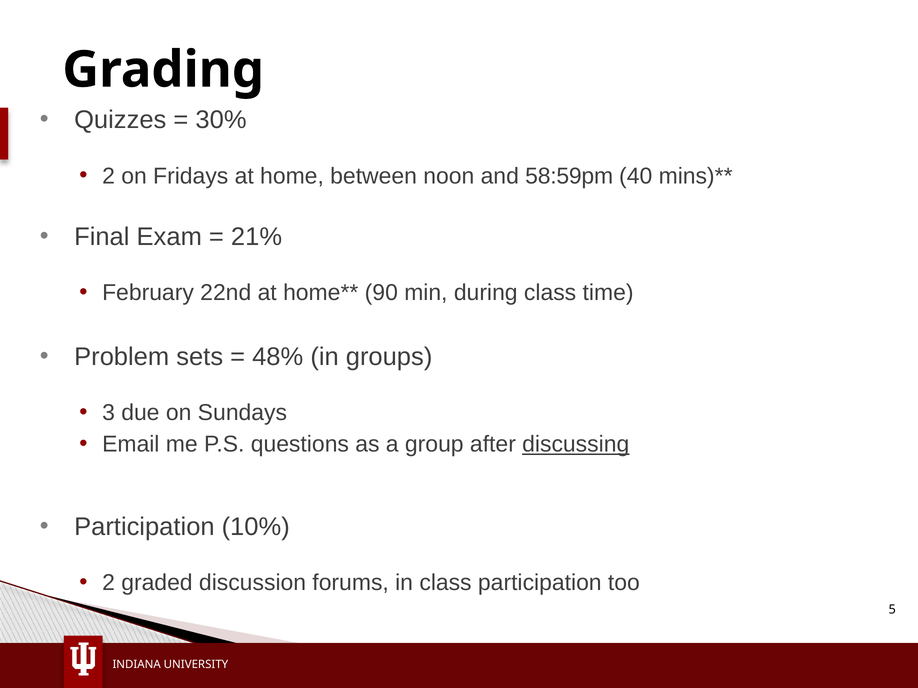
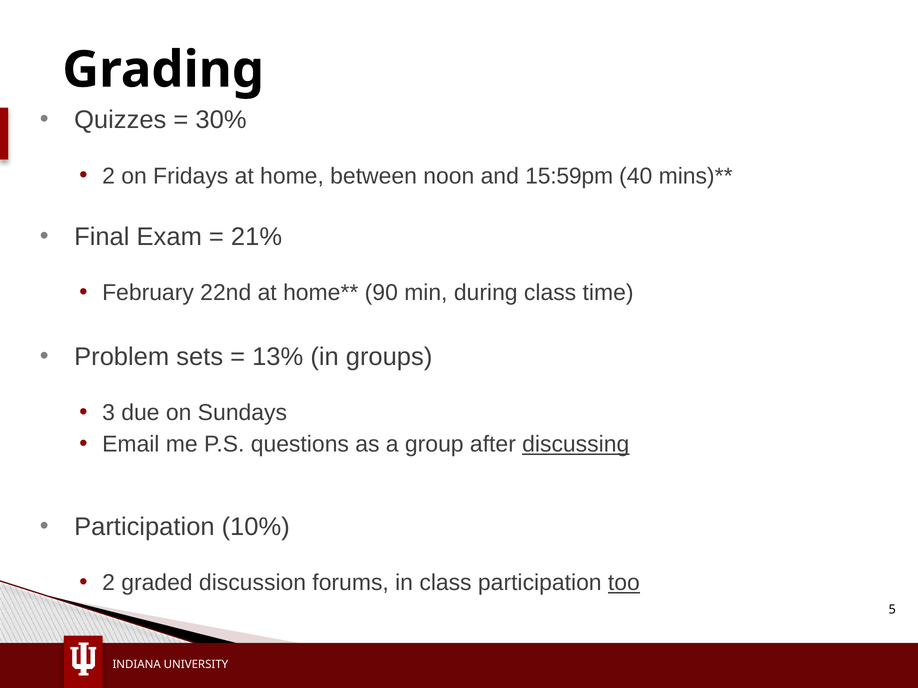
58:59pm: 58:59pm -> 15:59pm (569, 176)
48%: 48% -> 13% (278, 357)
too underline: none -> present (624, 583)
